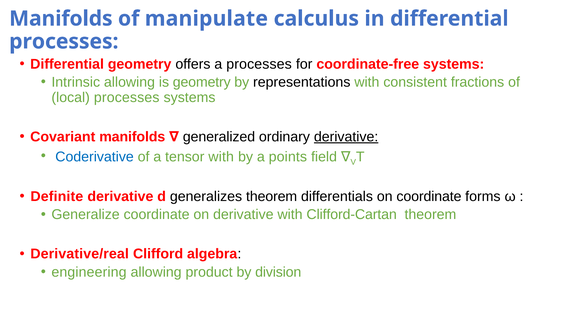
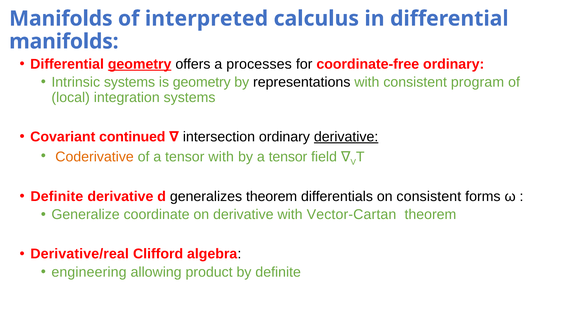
manipulate: manipulate -> interpreted (206, 19)
processes: processes -> manifolds (64, 41)
geometry underline: none -> present (140, 64)
coordinate-free systems: systems -> ordinary (454, 64)
Intrinsic allowing: allowing -> systems (130, 82)
fractions: fractions -> program (477, 82)
local processes: processes -> integration (127, 97)
Covariant manifolds: manifolds -> continued (132, 137)
generalized: generalized -> intersection (219, 137)
Coderivative colour: blue -> orange (95, 157)
by a points: points -> tensor (288, 157)
on coordinate: coordinate -> consistent (429, 196)
Clifford-Cartan: Clifford-Cartan -> Vector-Cartan (352, 215)
by division: division -> definite (278, 272)
